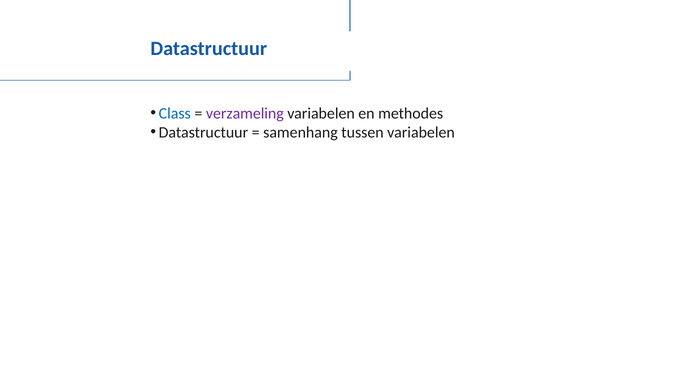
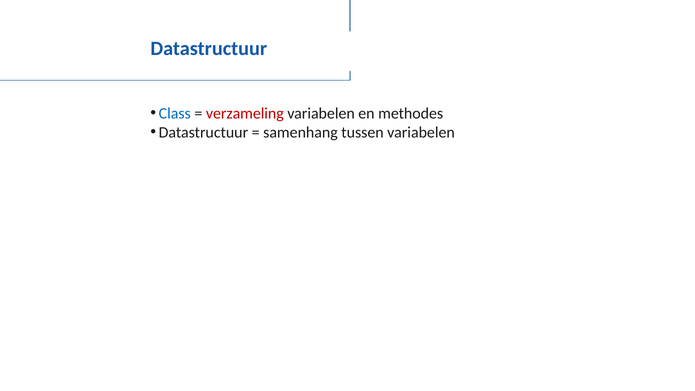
verzameling colour: purple -> red (245, 113)
